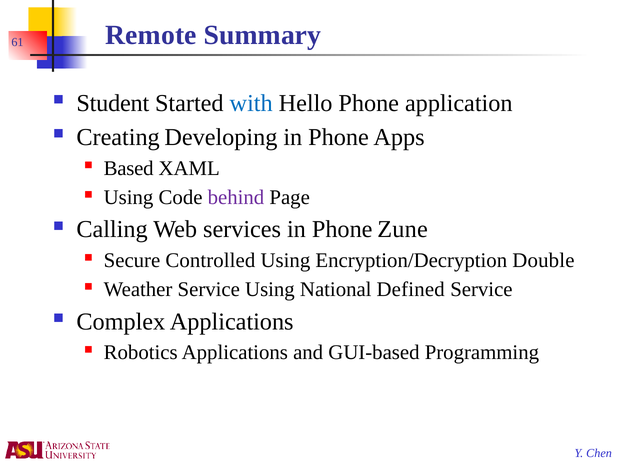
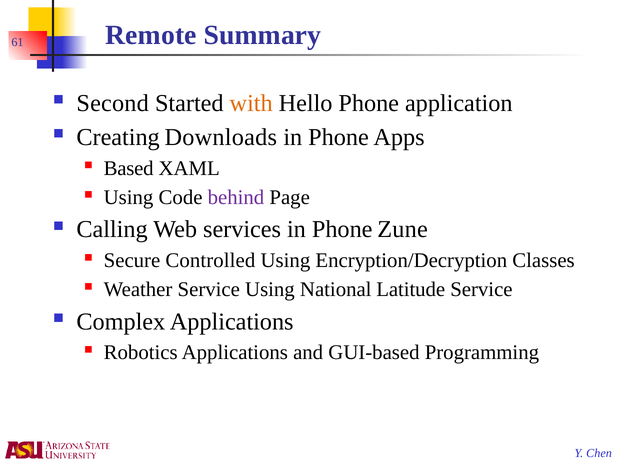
Student: Student -> Second (113, 103)
with colour: blue -> orange (251, 103)
Developing: Developing -> Downloads (221, 137)
Double: Double -> Classes (544, 260)
Defined: Defined -> Latitude (411, 289)
